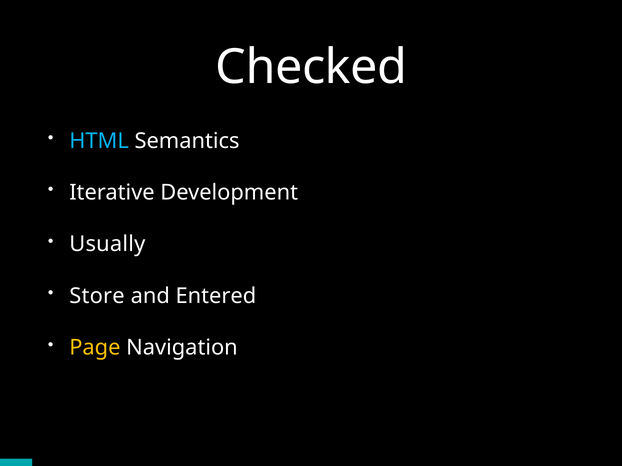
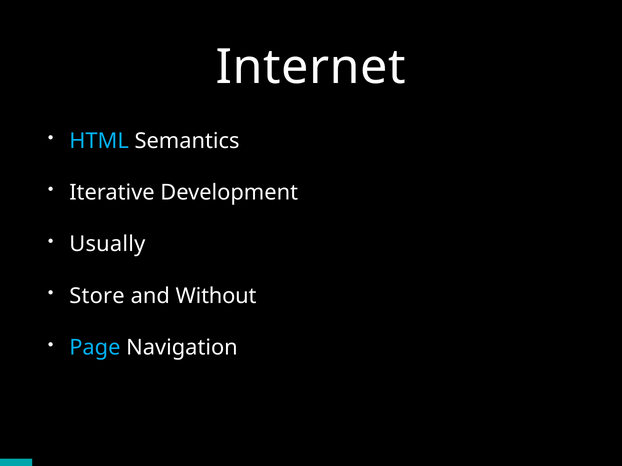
Checked: Checked -> Internet (311, 67)
Entered: Entered -> Without (216, 296)
Page colour: yellow -> light blue (95, 348)
